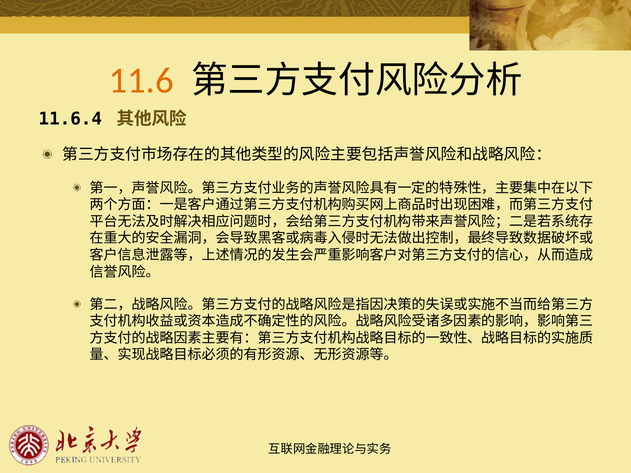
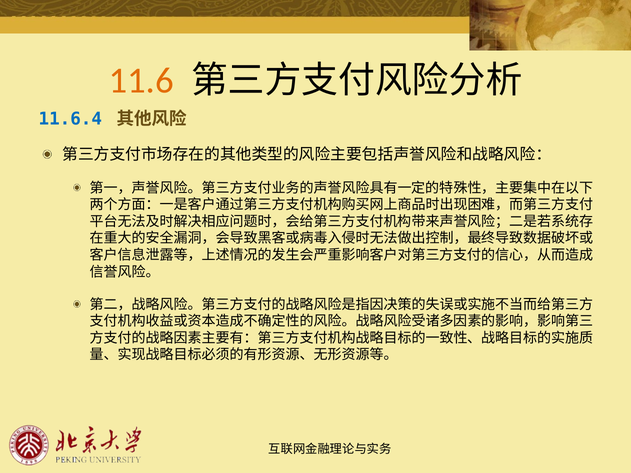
11.6.4 colour: black -> blue (70, 119)
